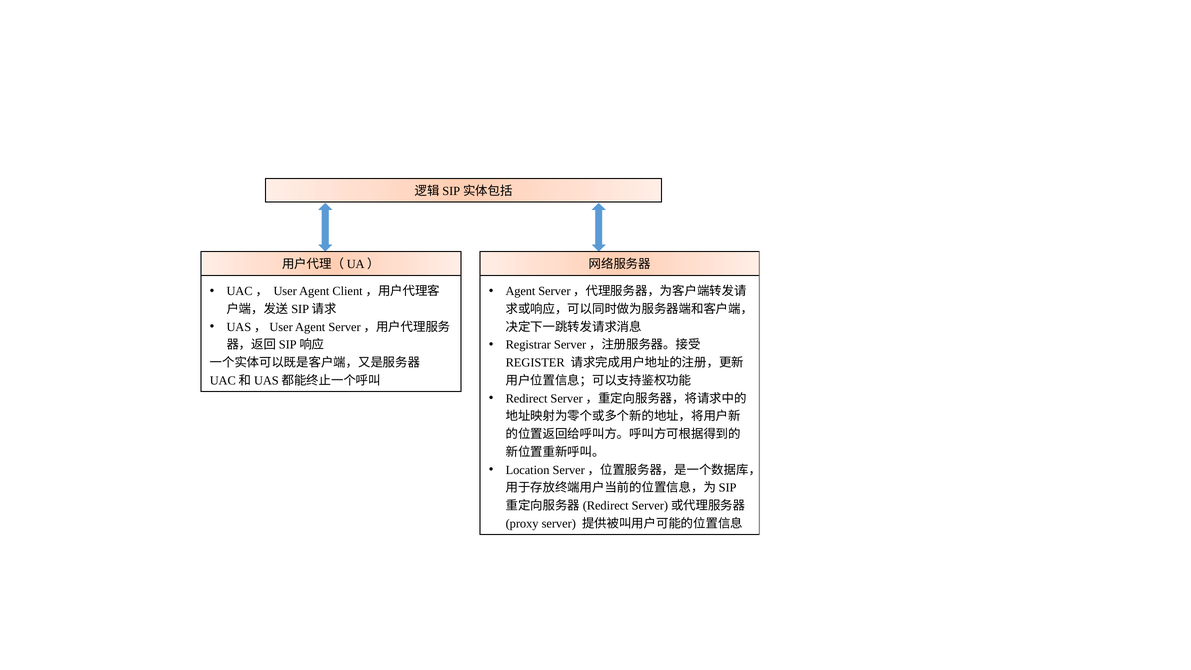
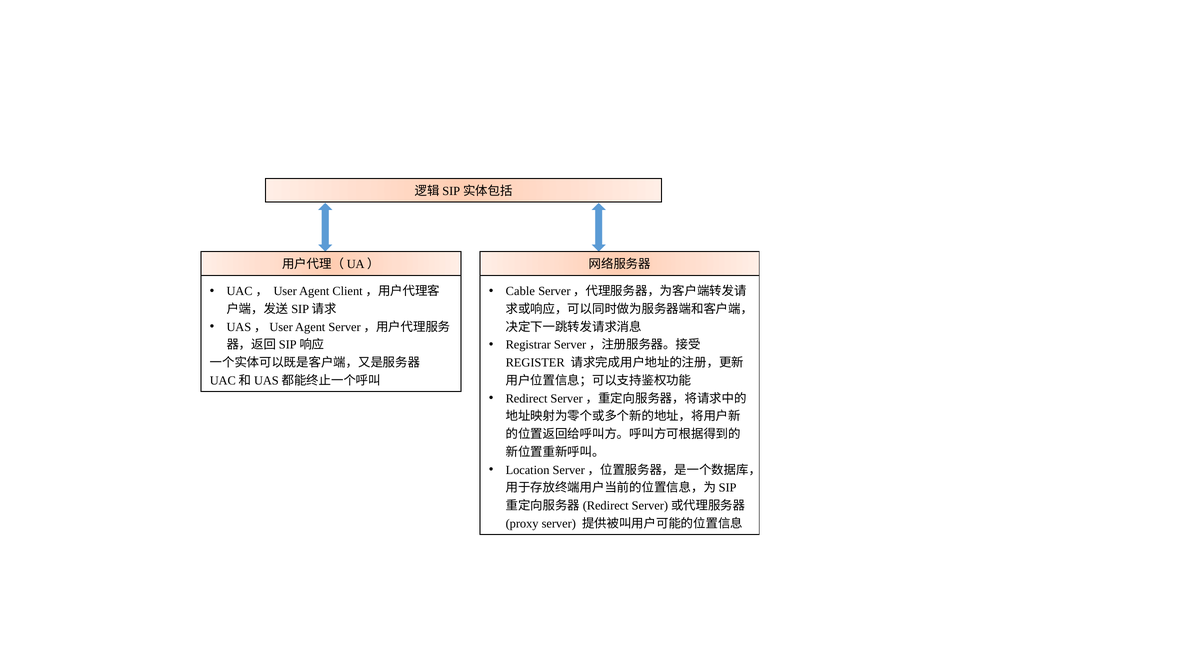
Agent: Agent -> Cable (520, 291)
